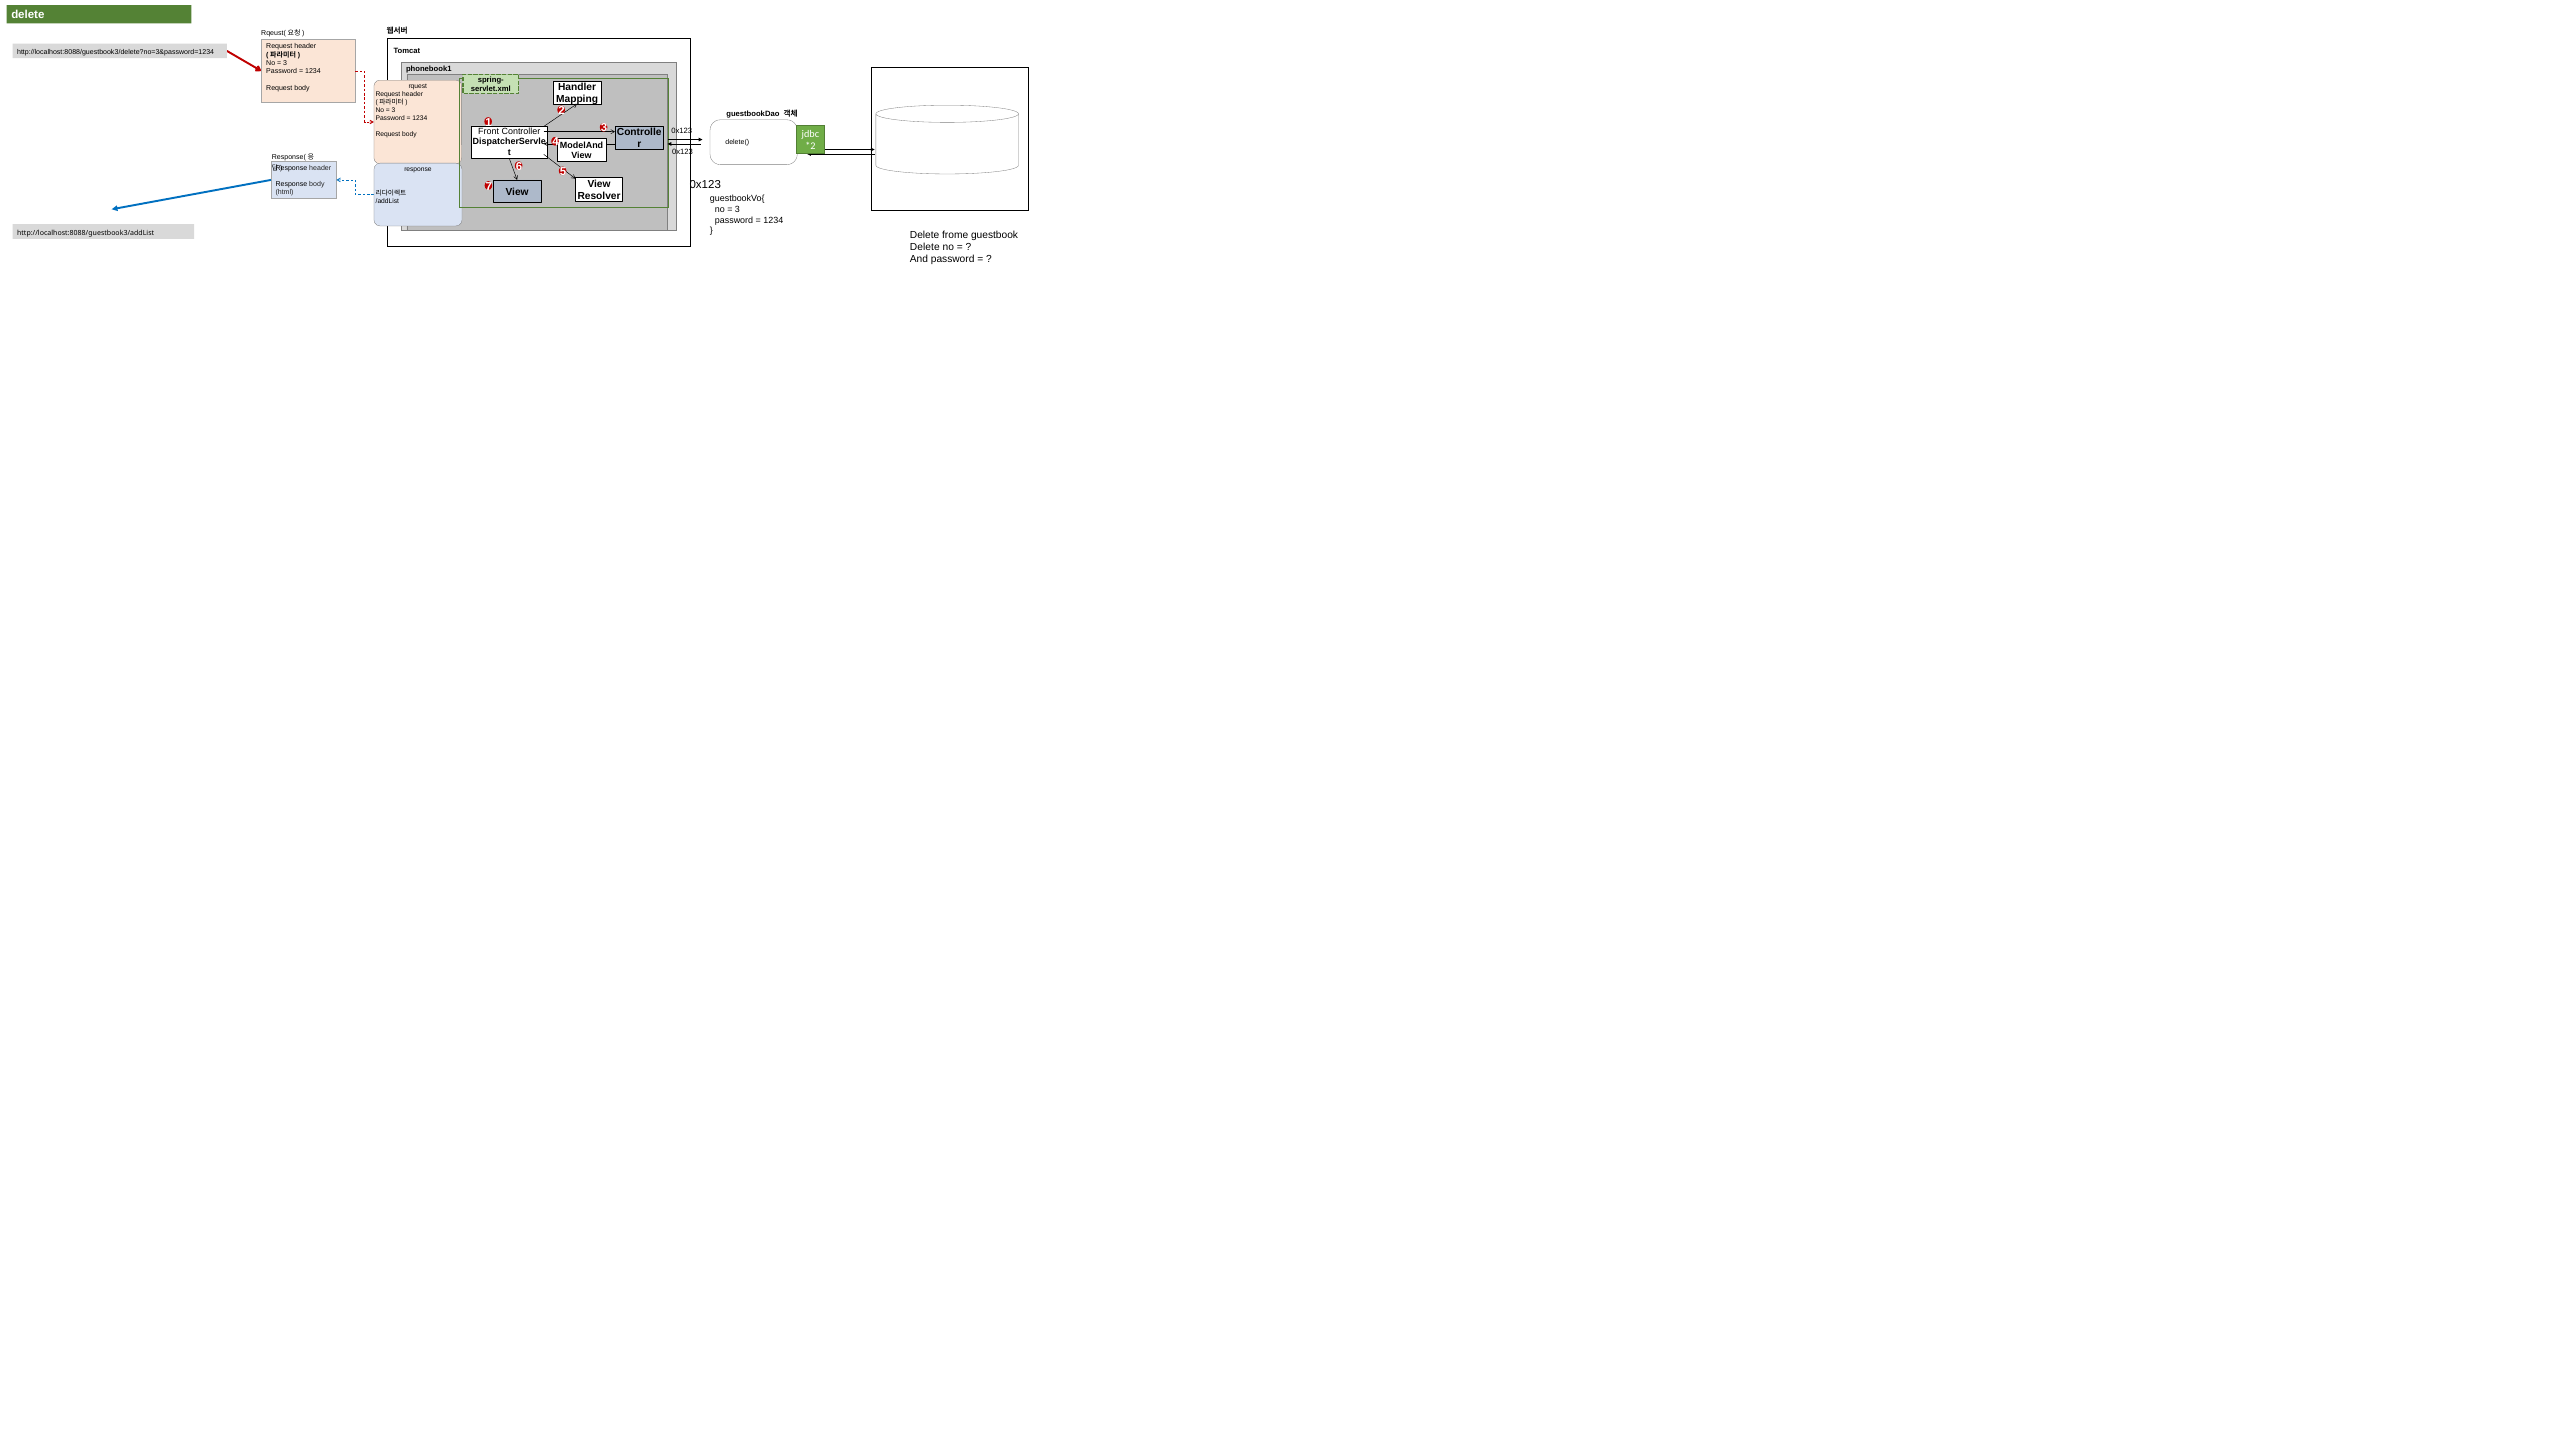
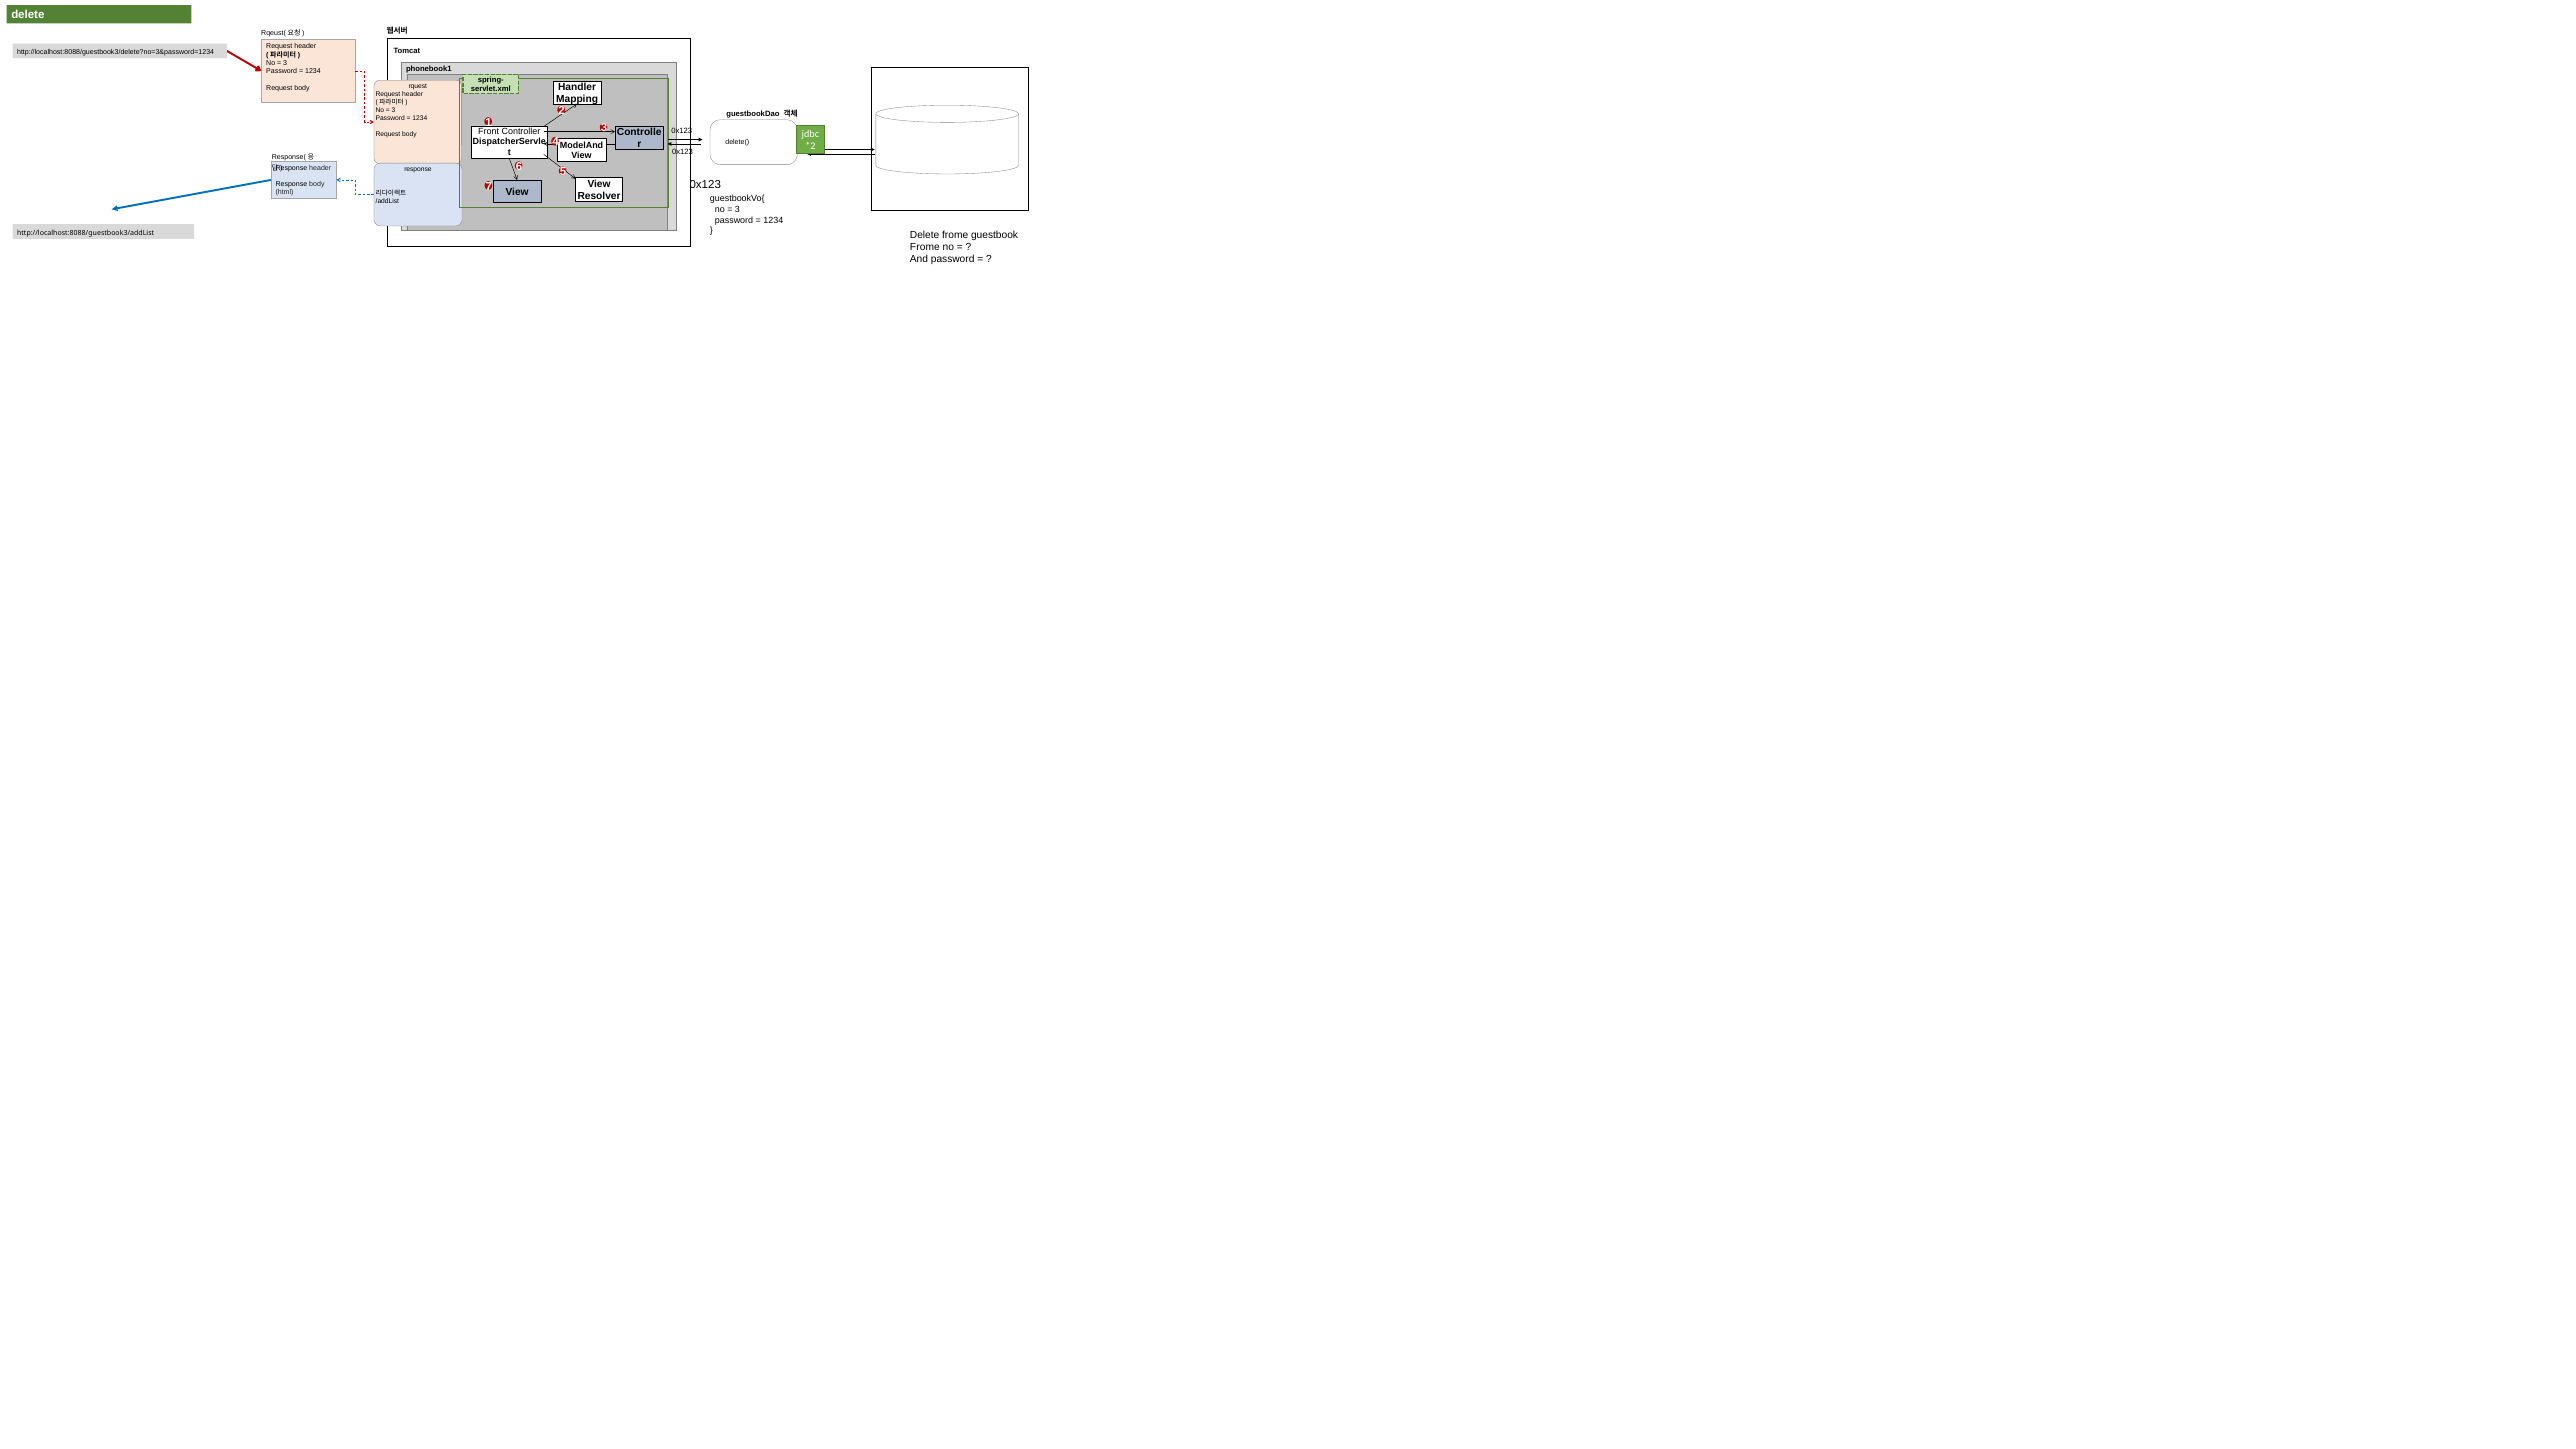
Delete: Delete -> Frome (925, 247)
